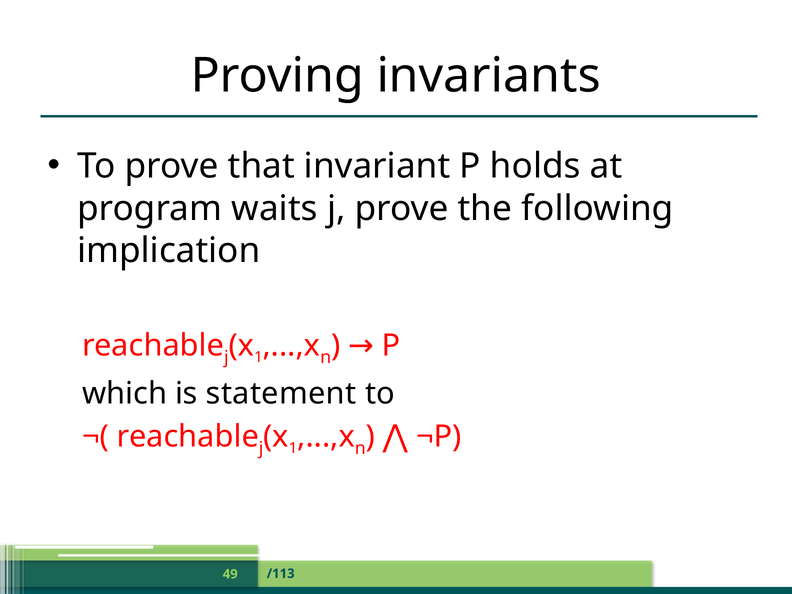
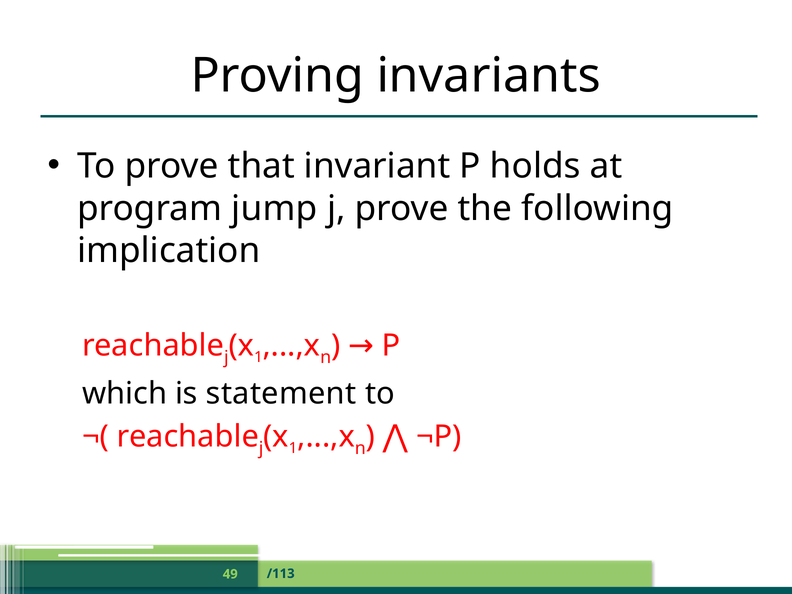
waits: waits -> jump (274, 208)
